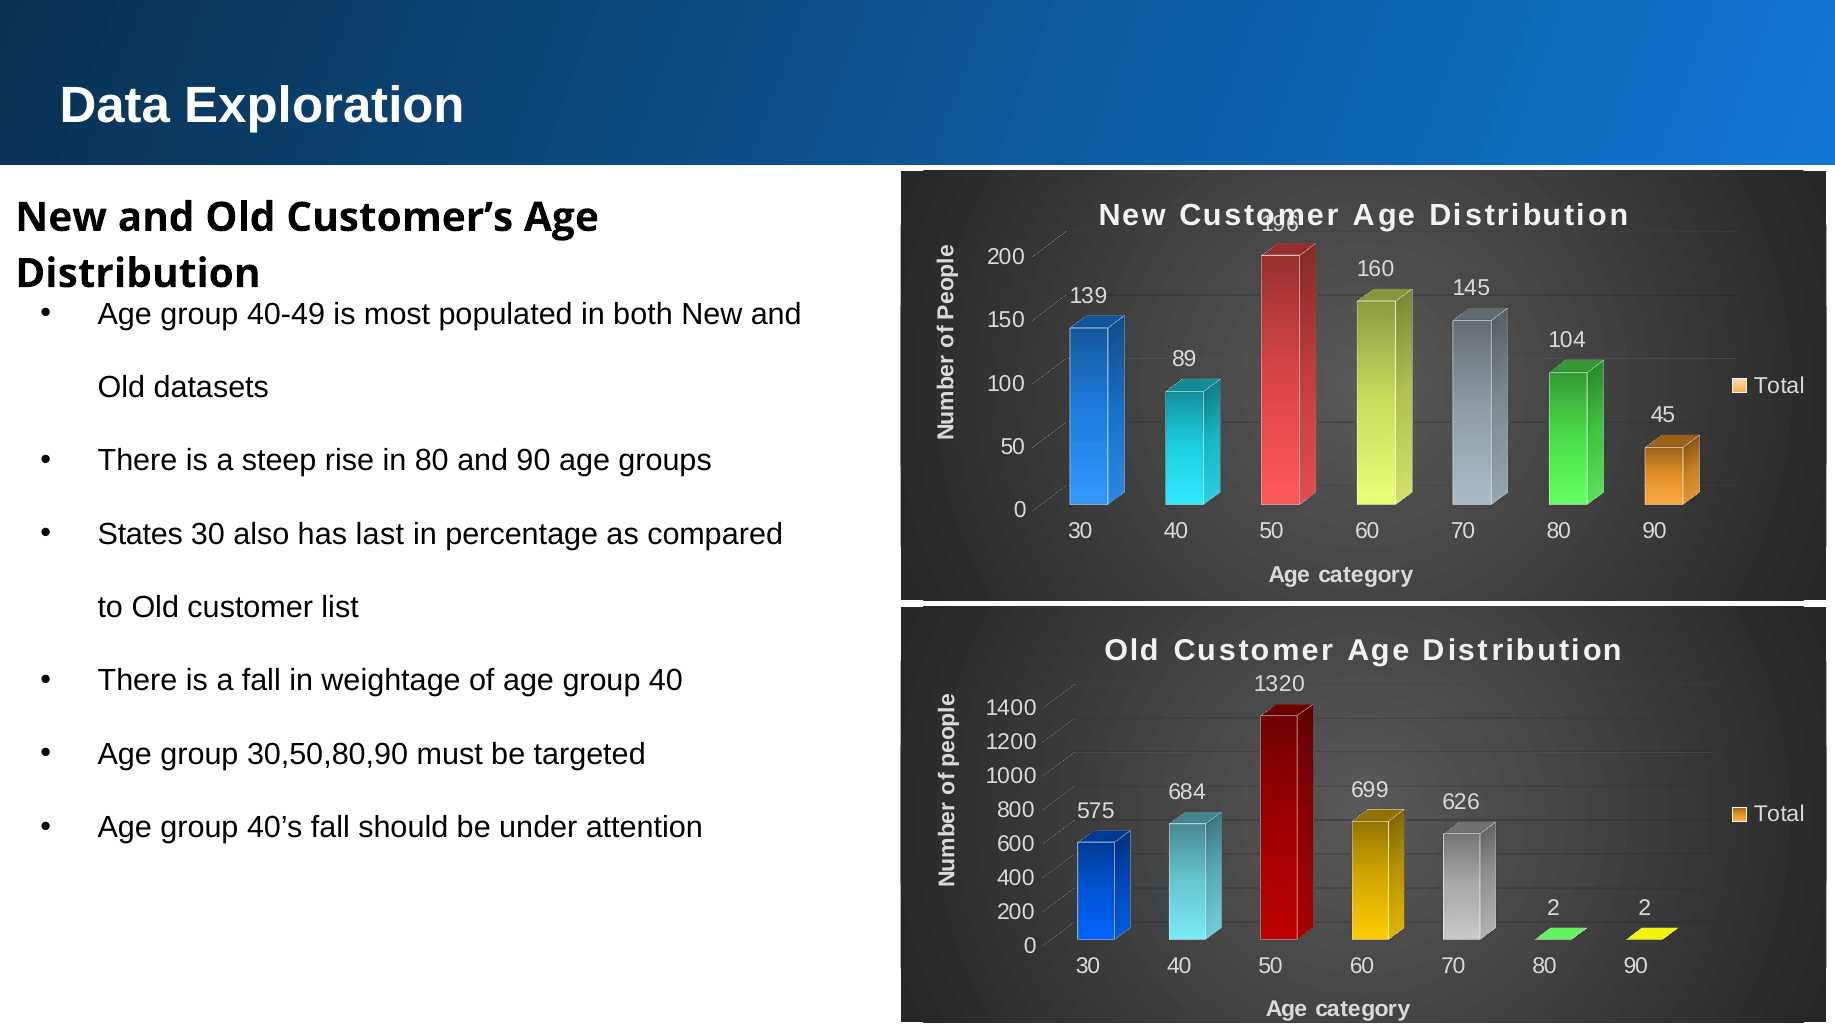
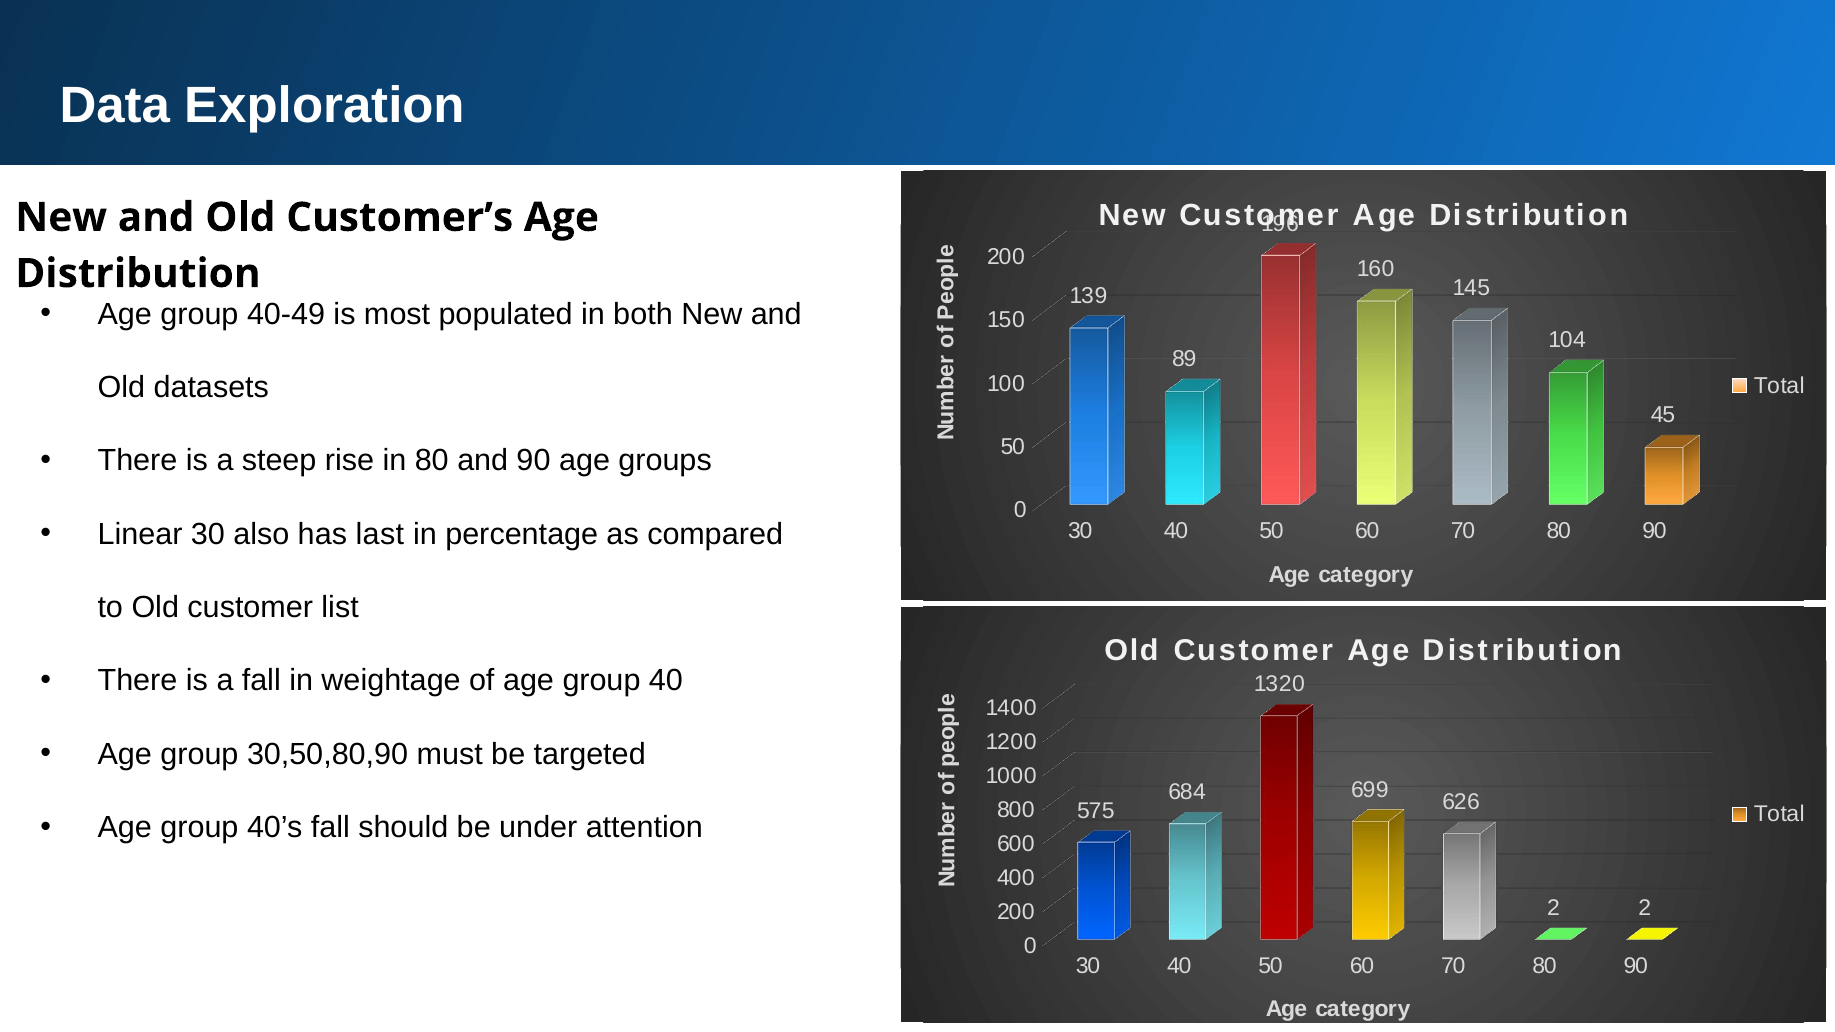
States: States -> Linear (140, 534)
